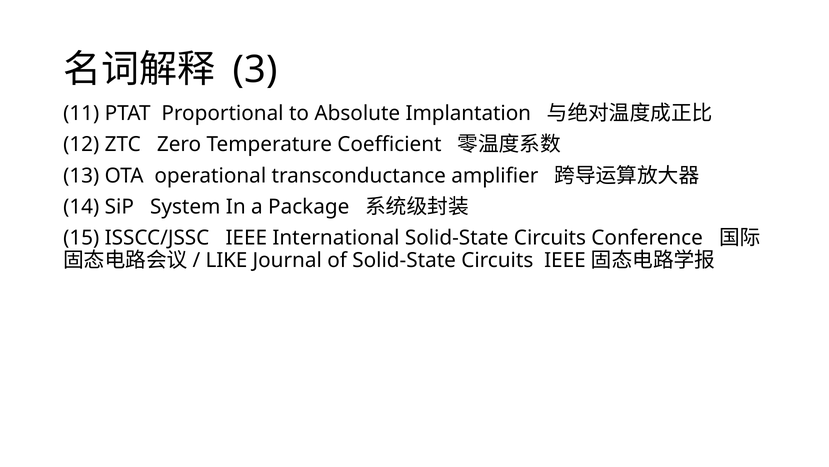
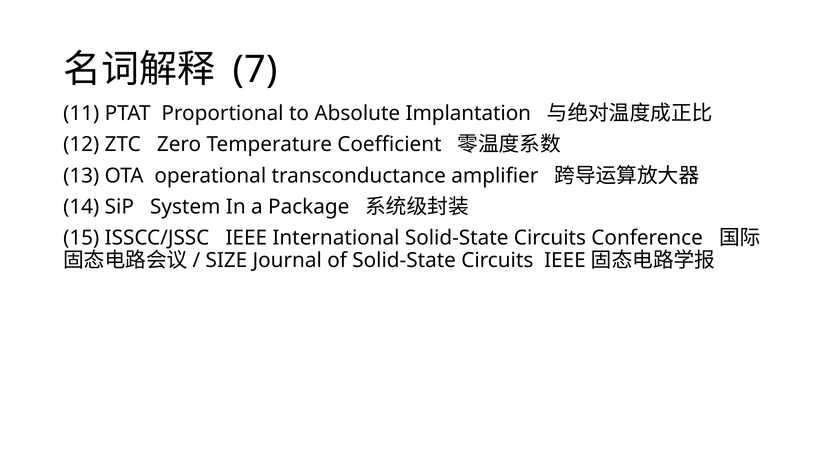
3: 3 -> 7 (255, 70)
LIKE: LIKE -> SIZE (226, 260)
